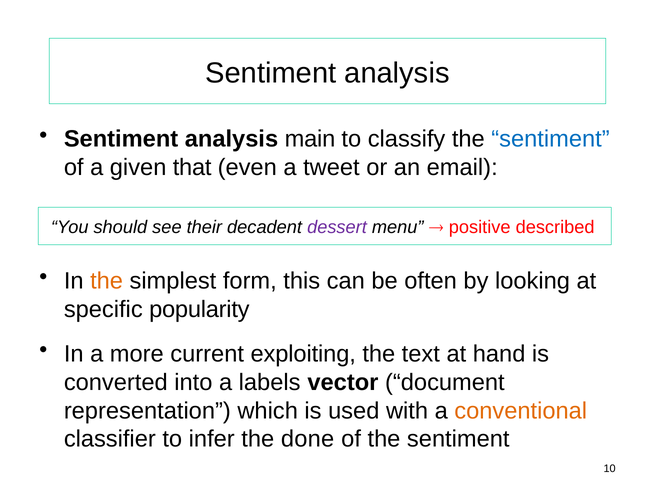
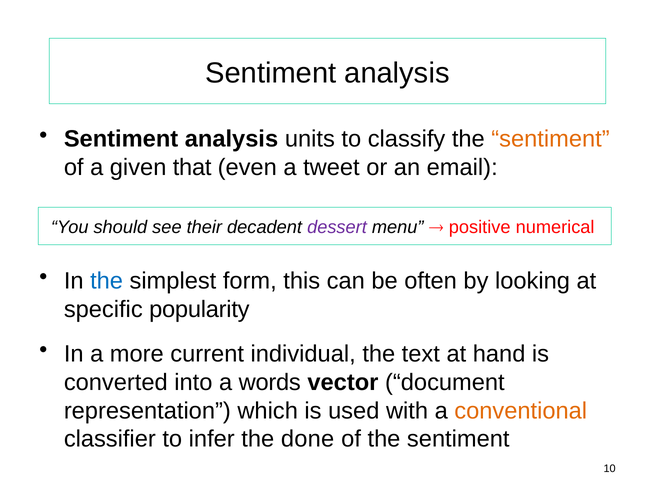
main: main -> units (310, 139)
sentiment colour: blue -> orange (550, 139)
described: described -> numerical (555, 227)
the colour: orange -> blue (107, 281)
exploiting: exploiting -> individual (303, 354)
labels: labels -> words (270, 383)
